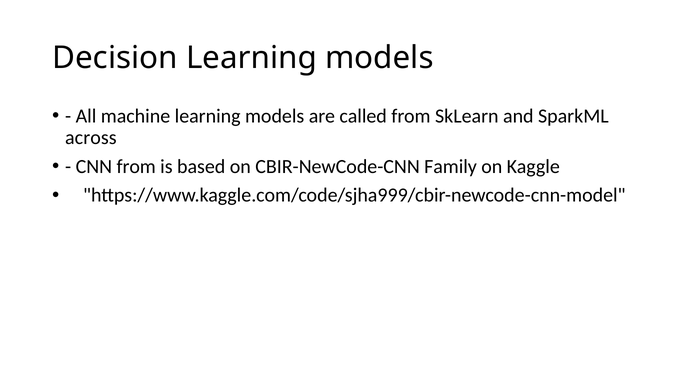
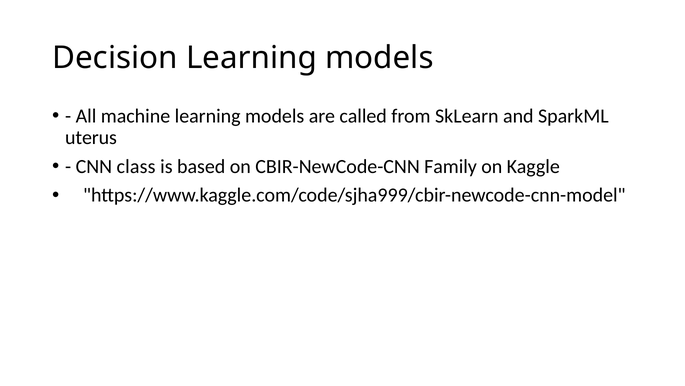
across: across -> uterus (91, 137)
CNN from: from -> class (136, 166)
